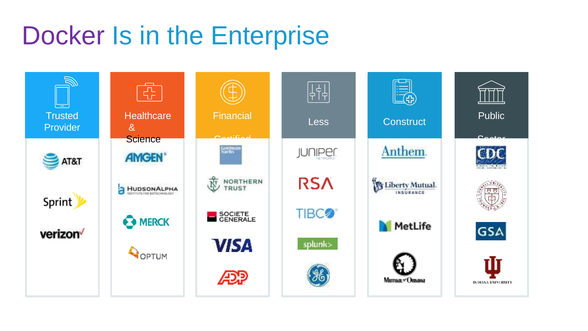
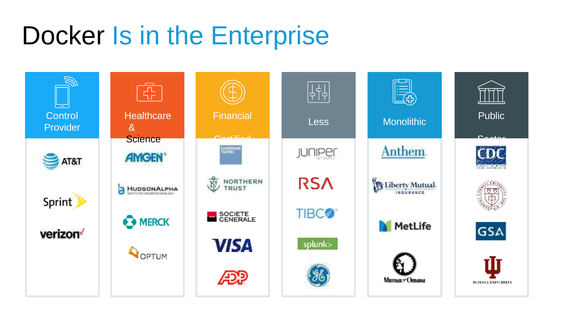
Docker colour: purple -> black (63, 36)
Trusted: Trusted -> Control (62, 116)
Construct: Construct -> Monolithic (405, 122)
